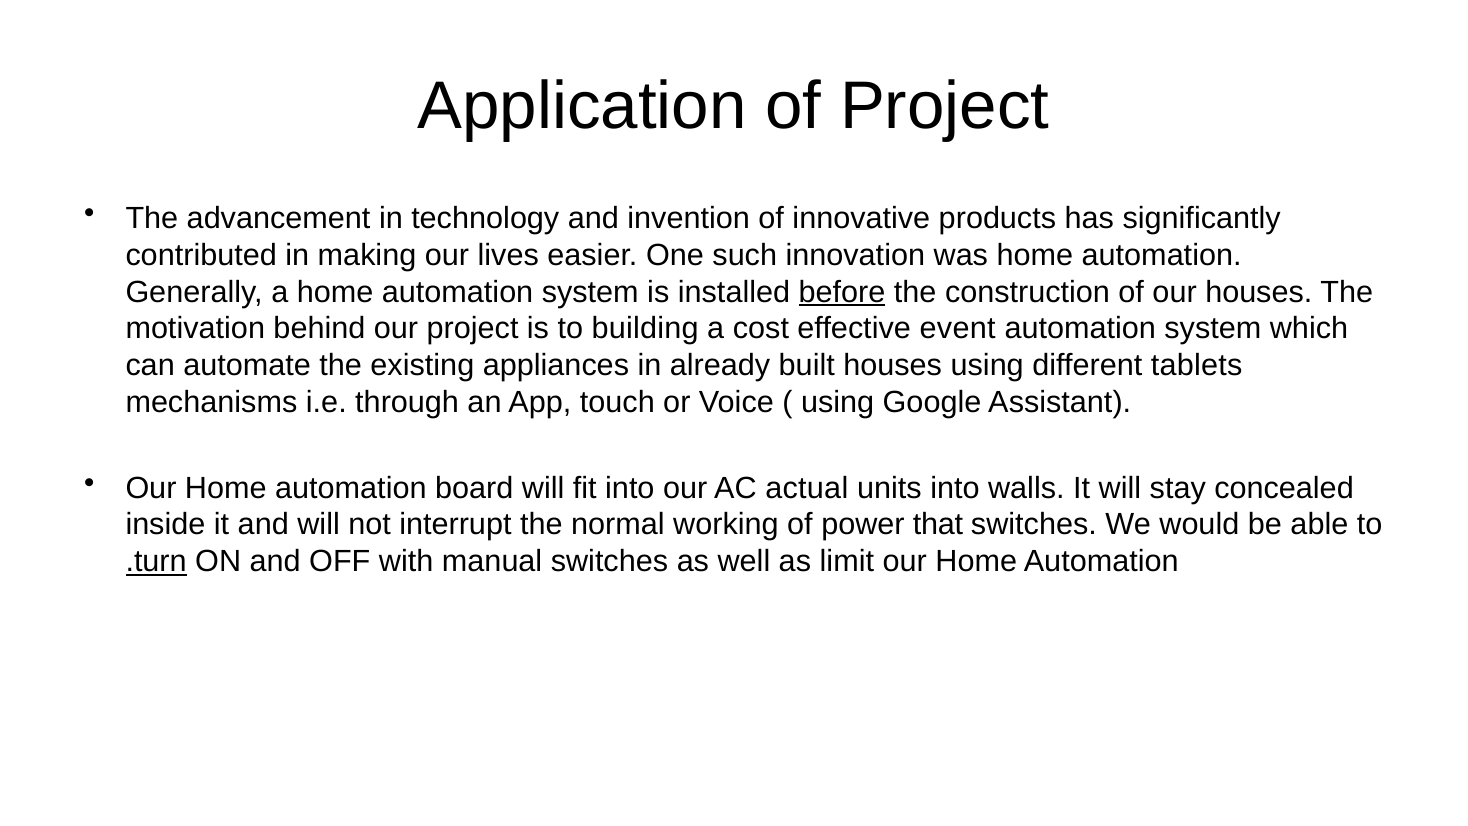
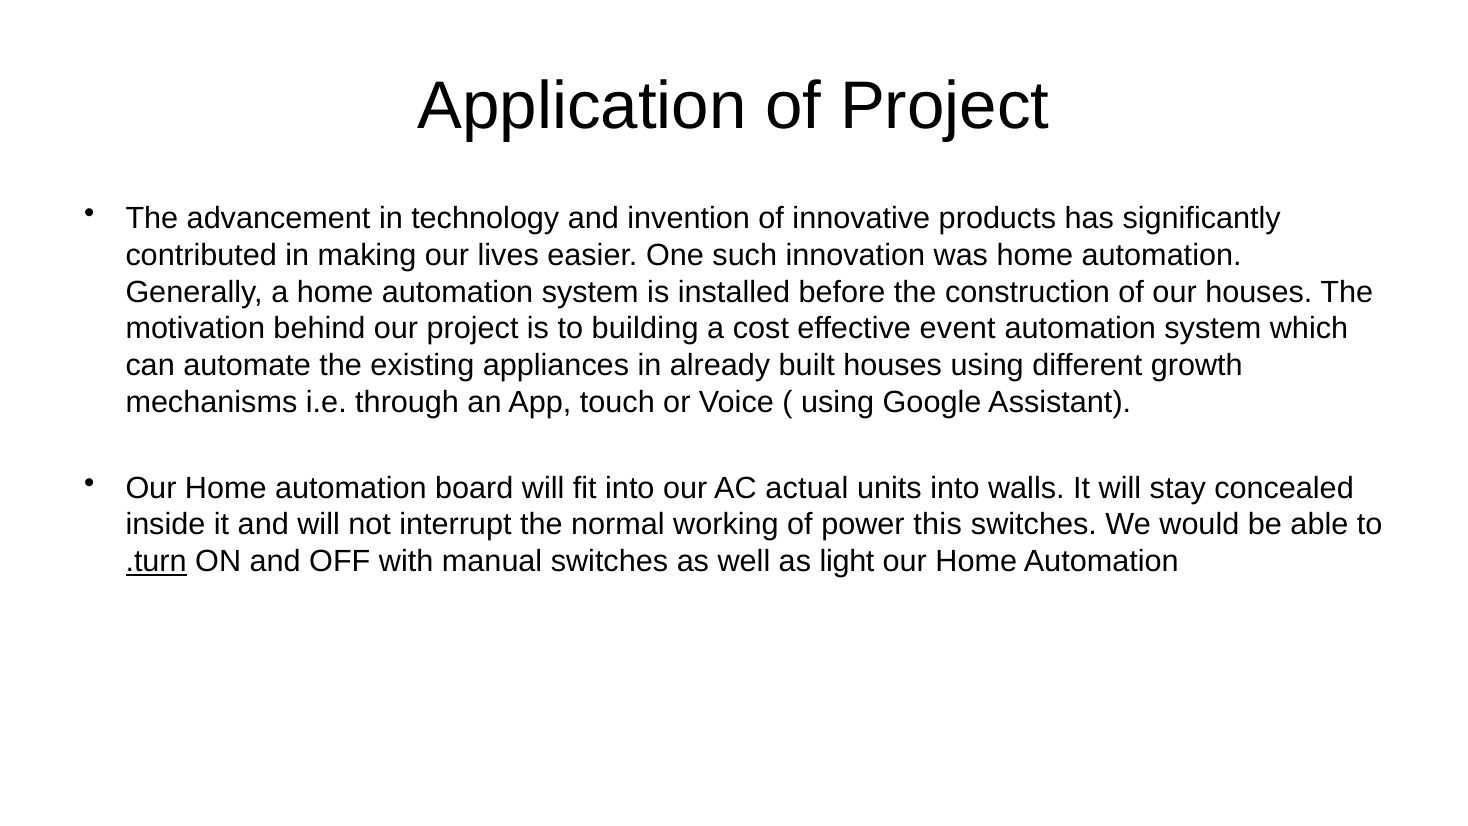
before underline: present -> none (842, 292)
tablets: tablets -> growth (1197, 365)
that: that -> this (938, 525)
limit: limit -> light (847, 561)
